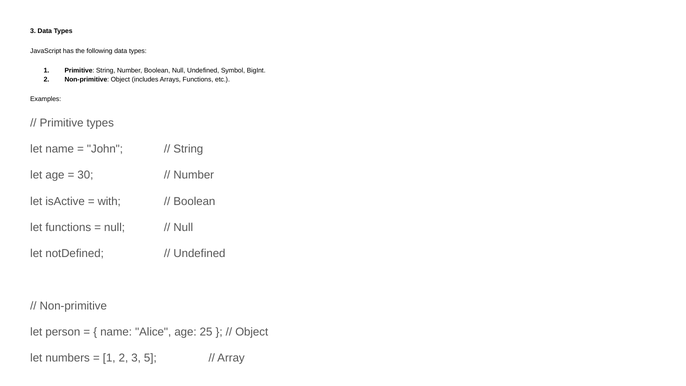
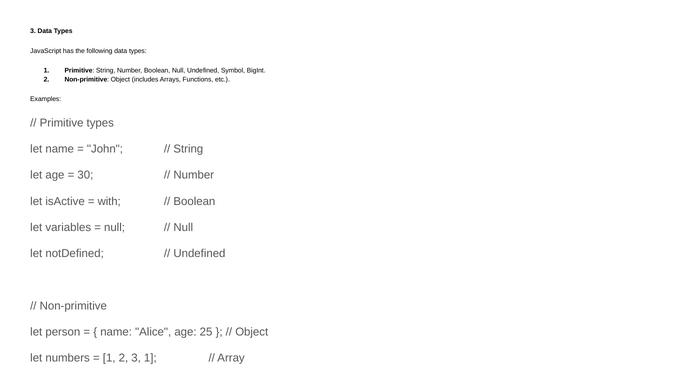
let functions: functions -> variables (68, 227)
3 5: 5 -> 1 (150, 358)
